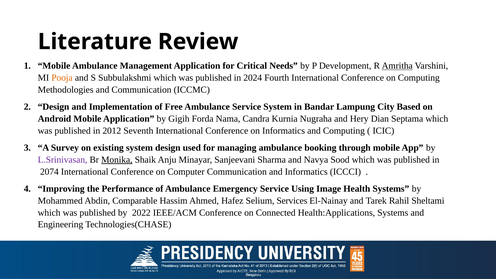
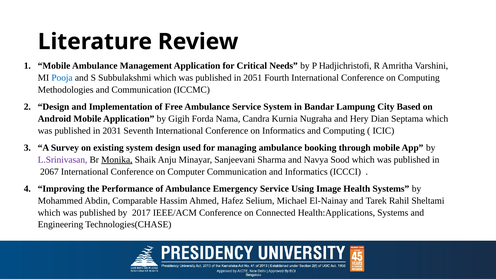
Development: Development -> Hadjichristofi (345, 66)
Amritha underline: present -> none (397, 66)
Pooja colour: orange -> blue (62, 78)
2024: 2024 -> 2051 (253, 78)
2012: 2012 -> 2031 (112, 131)
2074: 2074 -> 2067 (49, 172)
Services: Services -> Michael (292, 201)
2022: 2022 -> 2017 (141, 213)
